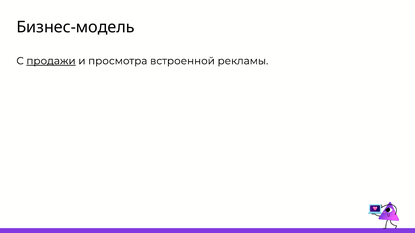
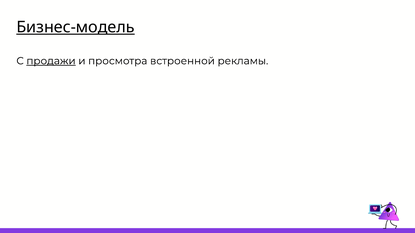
Бизнес-модель underline: none -> present (76, 27)
